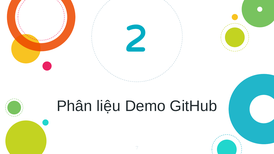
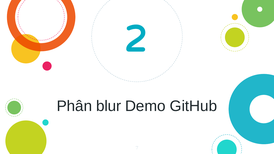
liệu: liệu -> blur (109, 106)
